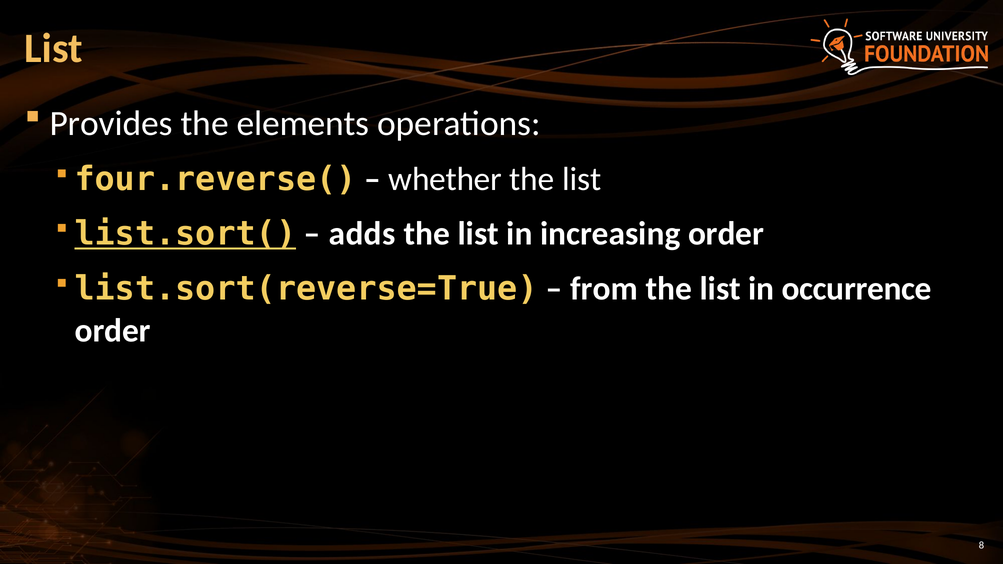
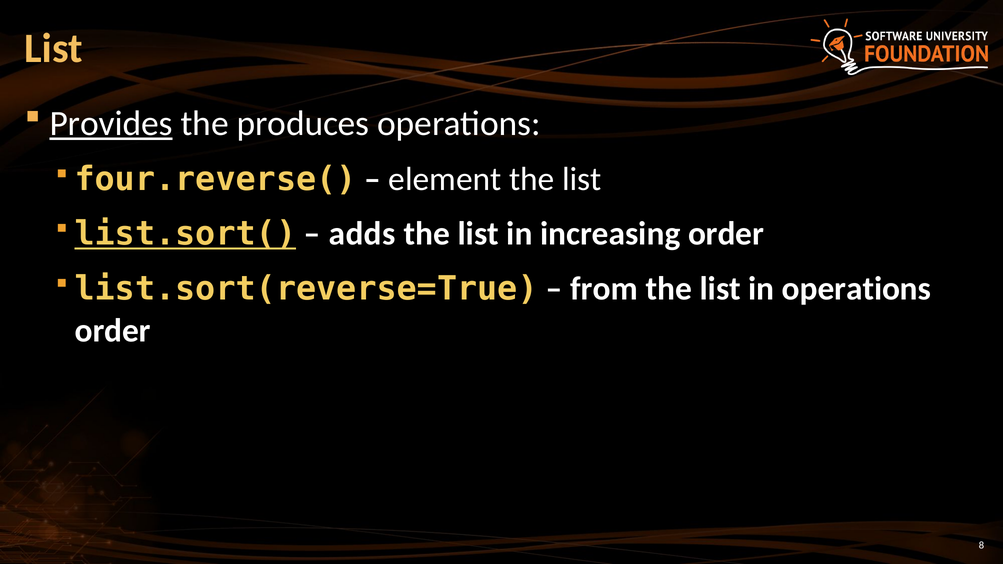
Provides underline: none -> present (111, 124)
elements: elements -> produces (303, 124)
whether: whether -> element (445, 179)
in occurrence: occurrence -> operations (857, 289)
